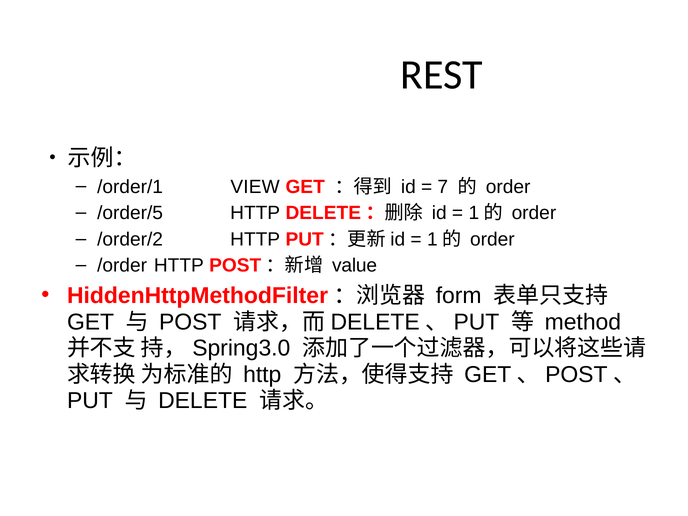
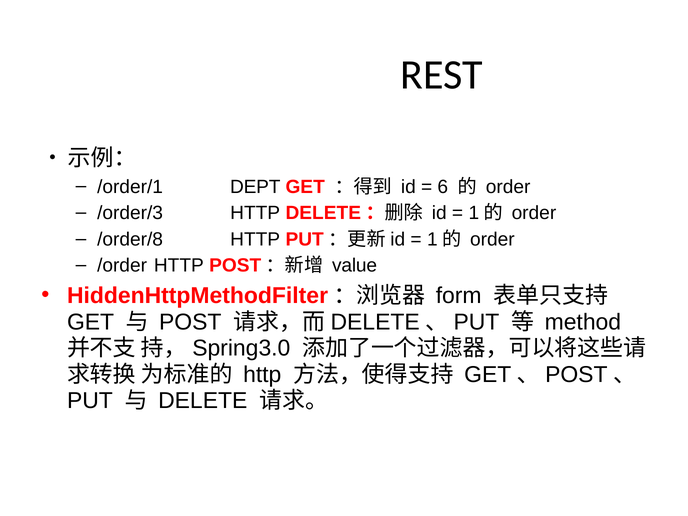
VIEW: VIEW -> DEPT (255, 187)
7: 7 -> 6 (443, 187)
/order/5: /order/5 -> /order/3 (130, 213)
/order/2: /order/2 -> /order/8 (130, 239)
